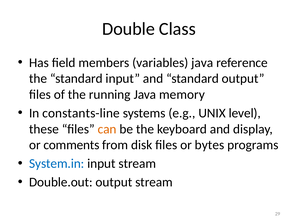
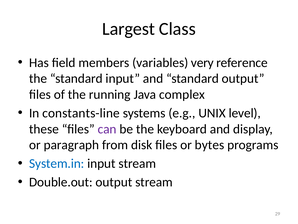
Double: Double -> Largest (129, 29)
variables java: java -> very (202, 63)
memory: memory -> complex (182, 94)
can colour: orange -> purple (107, 129)
comments: comments -> paragraph (71, 145)
